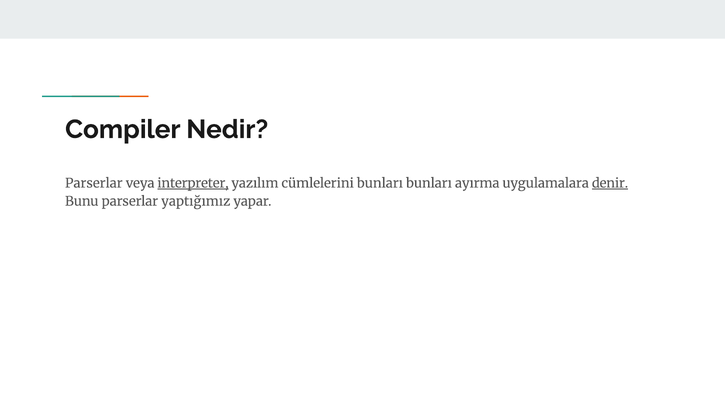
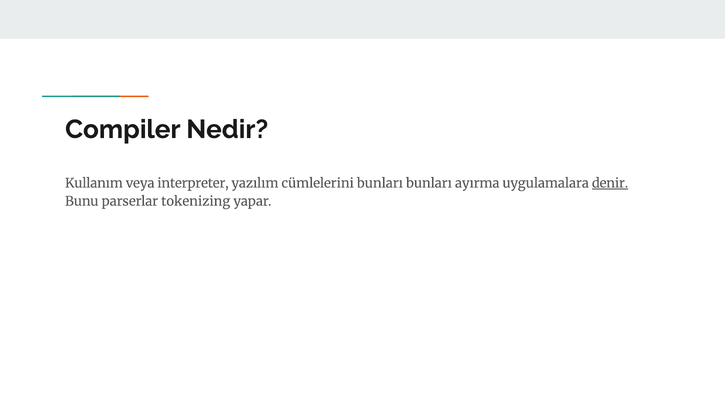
Parserlar: Parserlar -> Kullanım (94, 183)
interpreter underline: present -> none (193, 183)
yaptığımız: yaptığımız -> tokenizing (196, 201)
